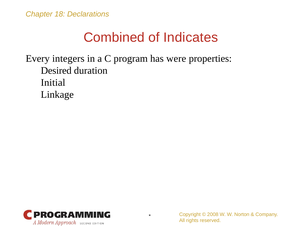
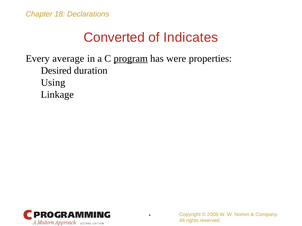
Combined: Combined -> Converted (114, 37)
integers: integers -> average (68, 59)
program underline: none -> present (131, 59)
Initial: Initial -> Using (53, 83)
